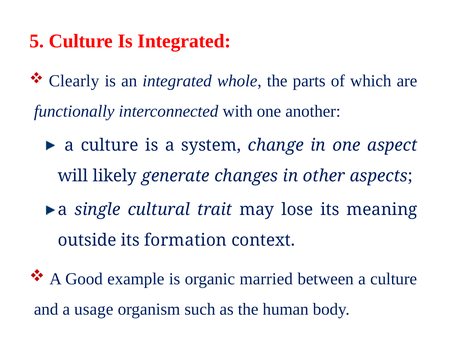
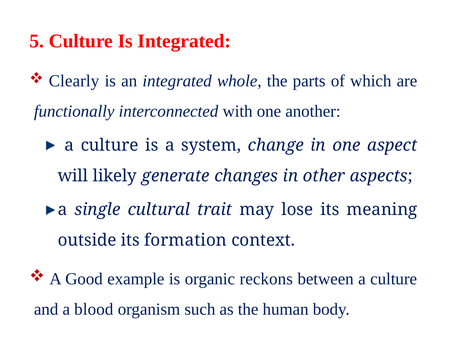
married: married -> reckons (266, 278)
usage: usage -> blood (94, 309)
